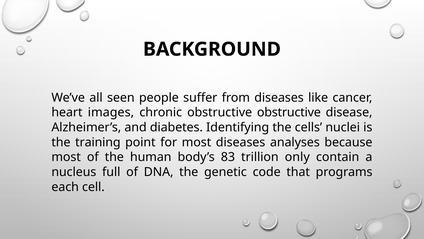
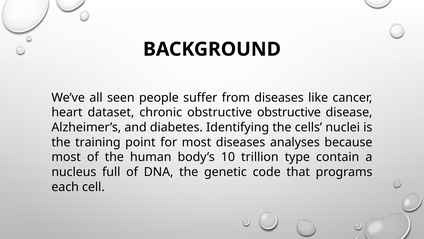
images: images -> dataset (111, 112)
83: 83 -> 10 (228, 157)
only: only -> type (297, 157)
